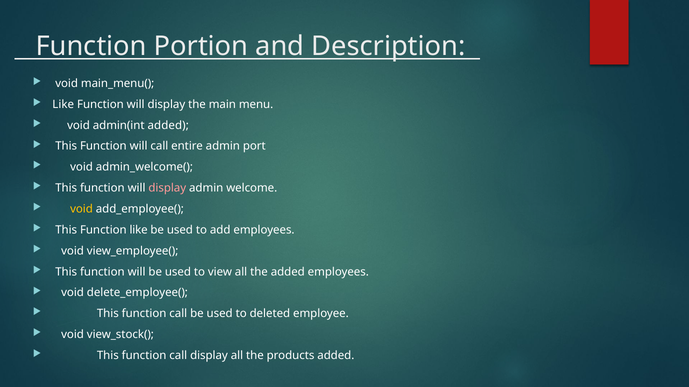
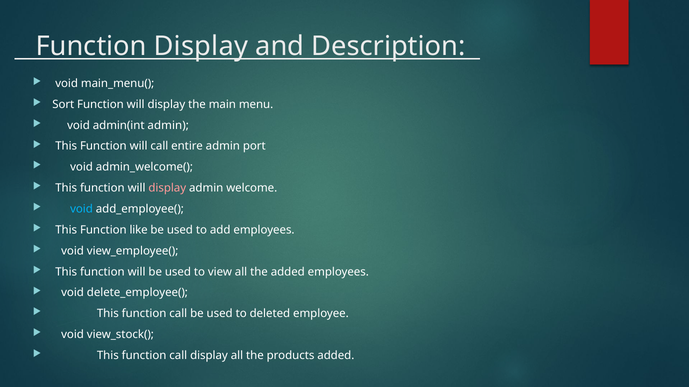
Function Portion: Portion -> Display (201, 46)
Like: Like -> Sort (63, 104)
admin(int added: added -> admin (168, 125)
void colour: yellow -> light blue (82, 209)
